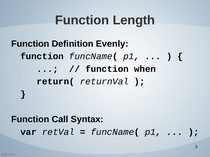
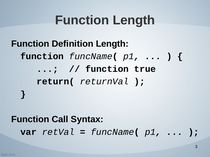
Definition Evenly: Evenly -> Length (112, 44)
when: when -> true (145, 69)
